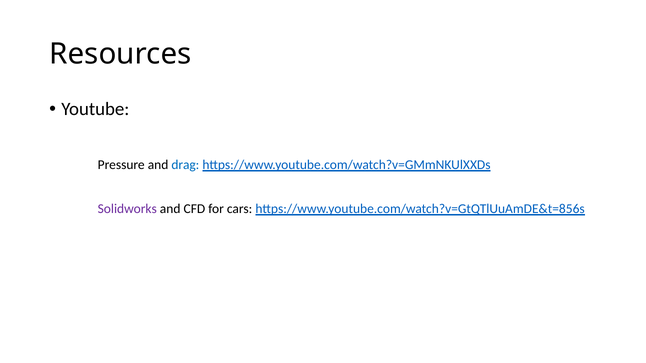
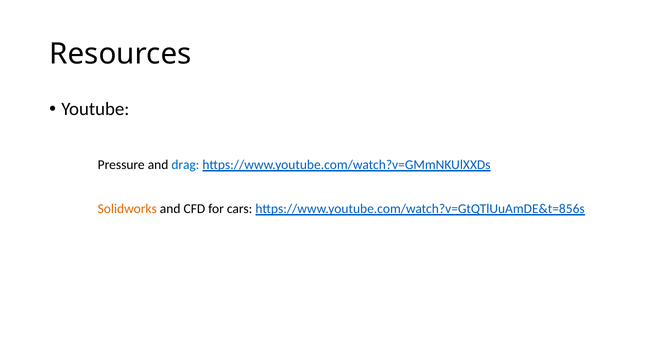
Solidworks colour: purple -> orange (127, 209)
